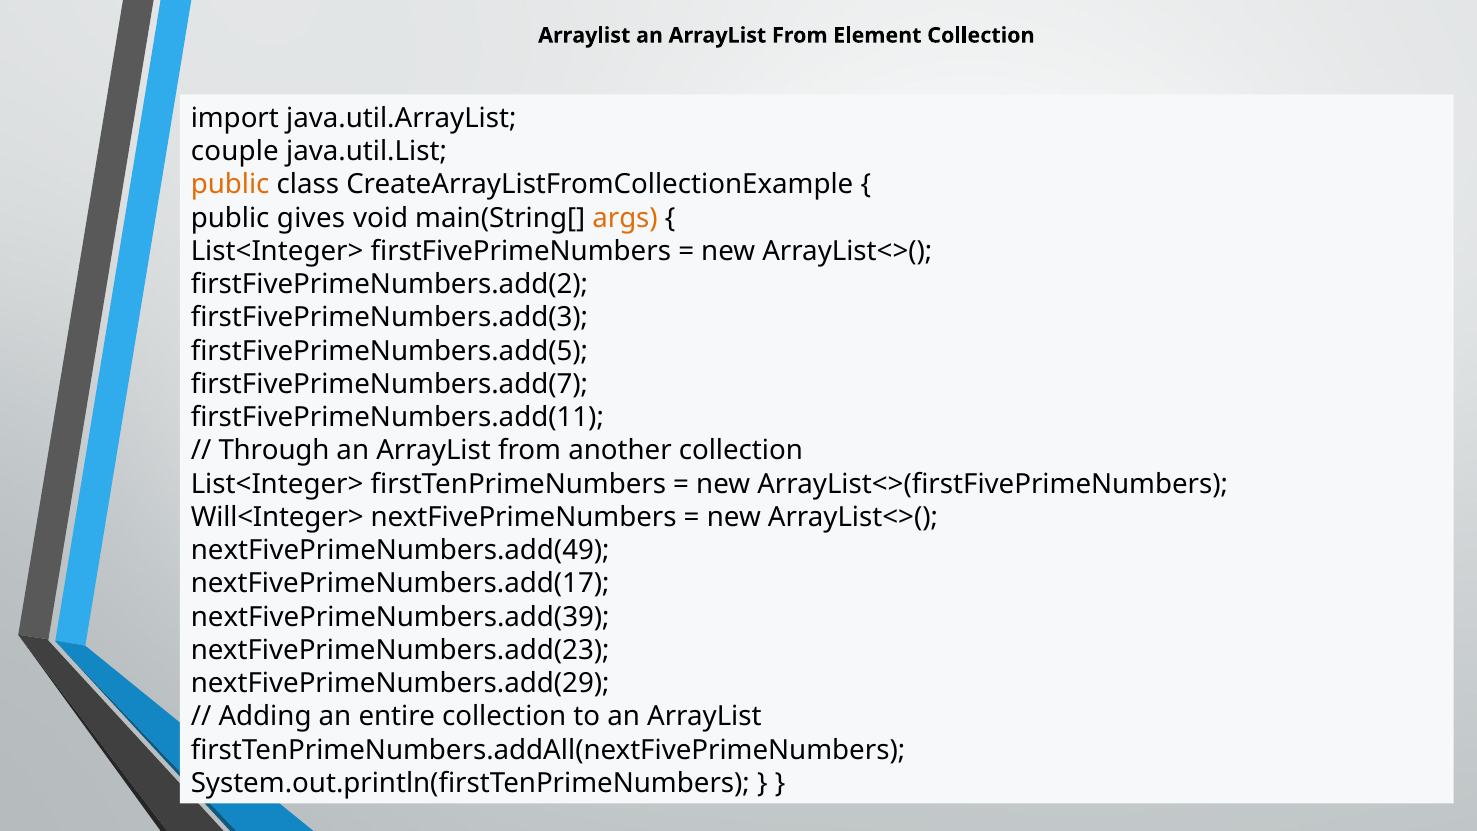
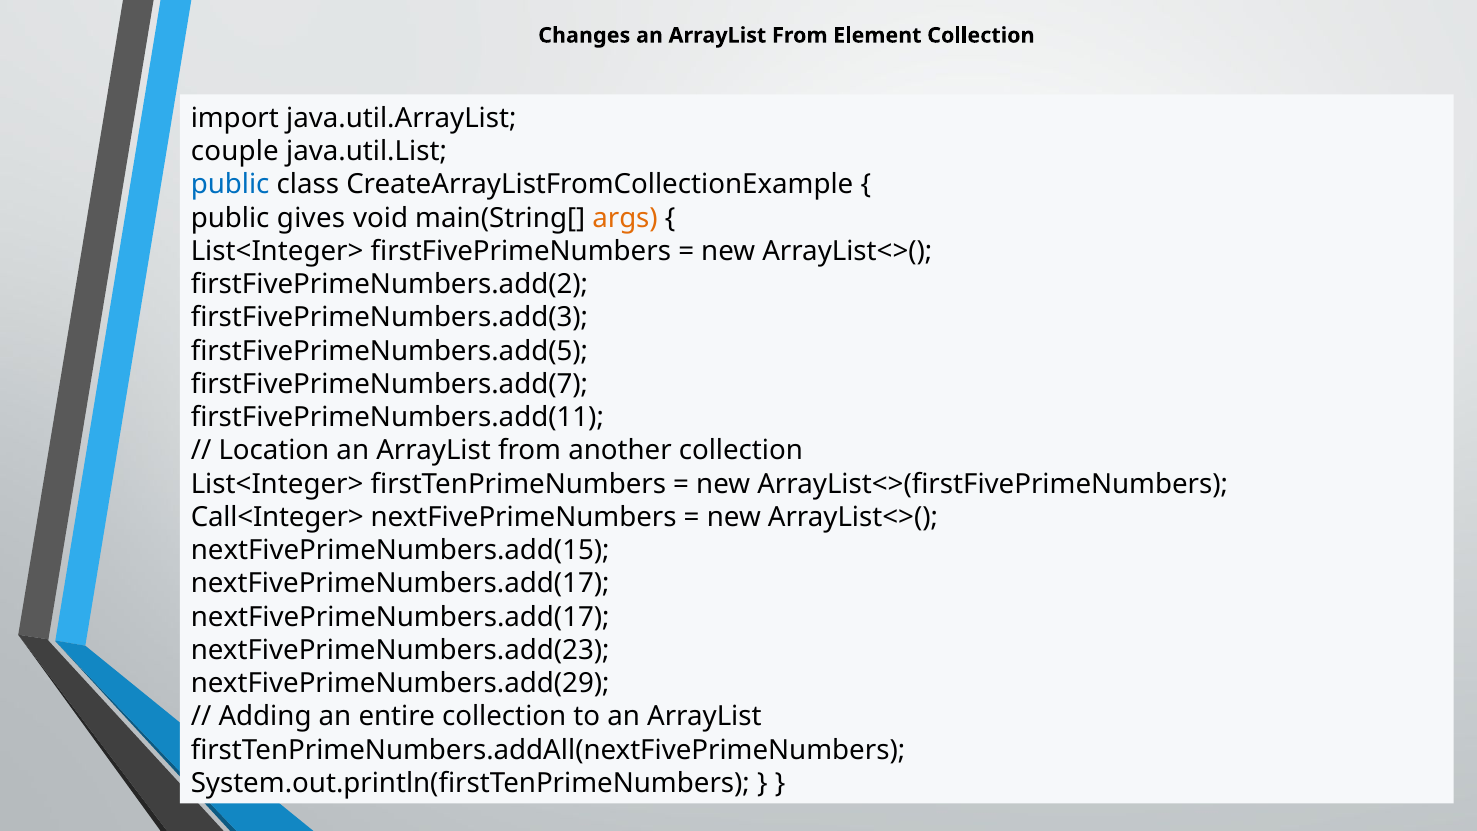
Arraylist: Arraylist -> Changes (584, 35)
public colour: orange -> blue (230, 185)
Through: Through -> Location (274, 451)
Will<Integer>: Will<Integer> -> Call<Integer> (277, 517)
nextFivePrimeNumbers.add(49: nextFivePrimeNumbers.add(49 -> nextFivePrimeNumbers.add(15 (400, 550)
nextFivePrimeNumbers.add(39: nextFivePrimeNumbers.add(39 -> nextFivePrimeNumbers.add(17 (400, 617)
